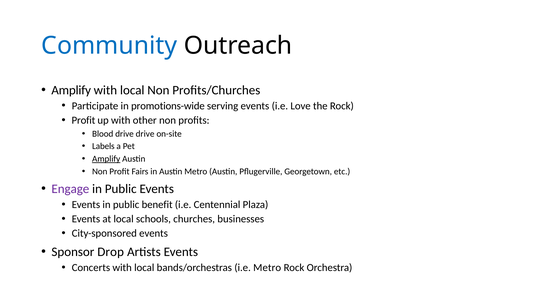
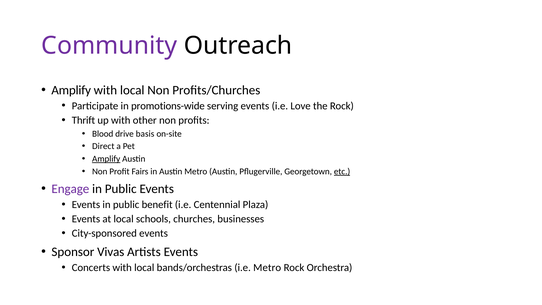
Community colour: blue -> purple (109, 46)
Profit: Profit -> Thrift (83, 120)
drive drive: drive -> basis (145, 134)
Labels: Labels -> Direct (103, 146)
etc underline: none -> present (342, 171)
Drop: Drop -> Vivas (111, 252)
